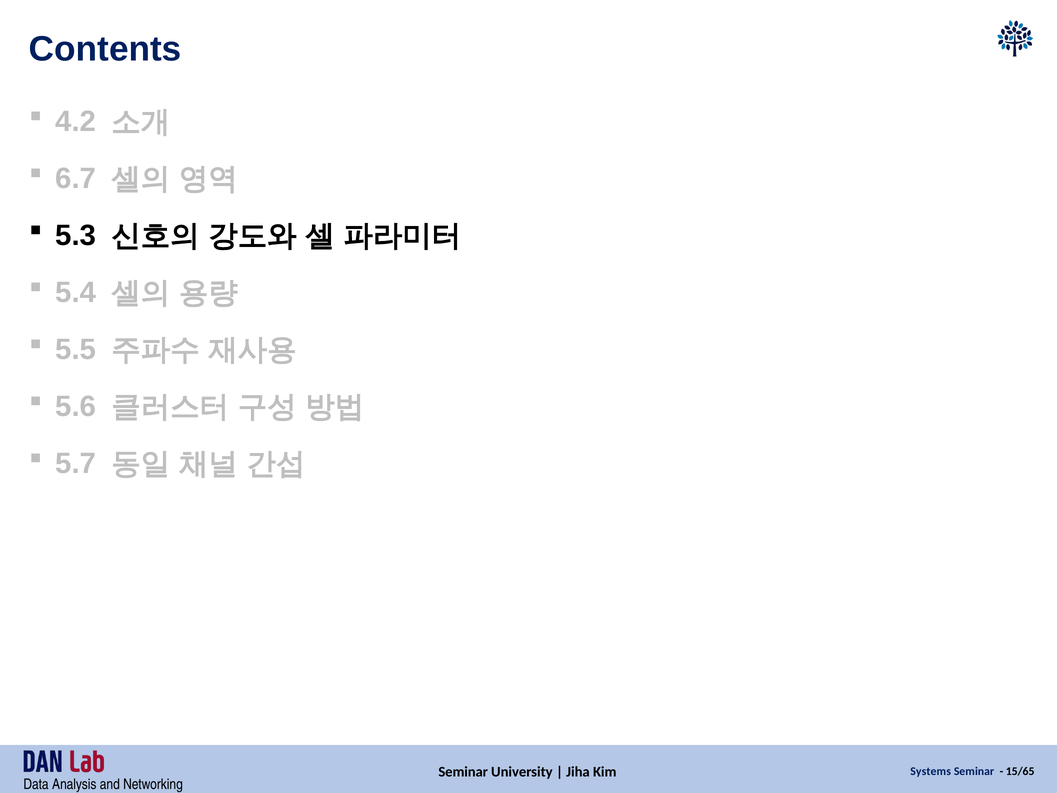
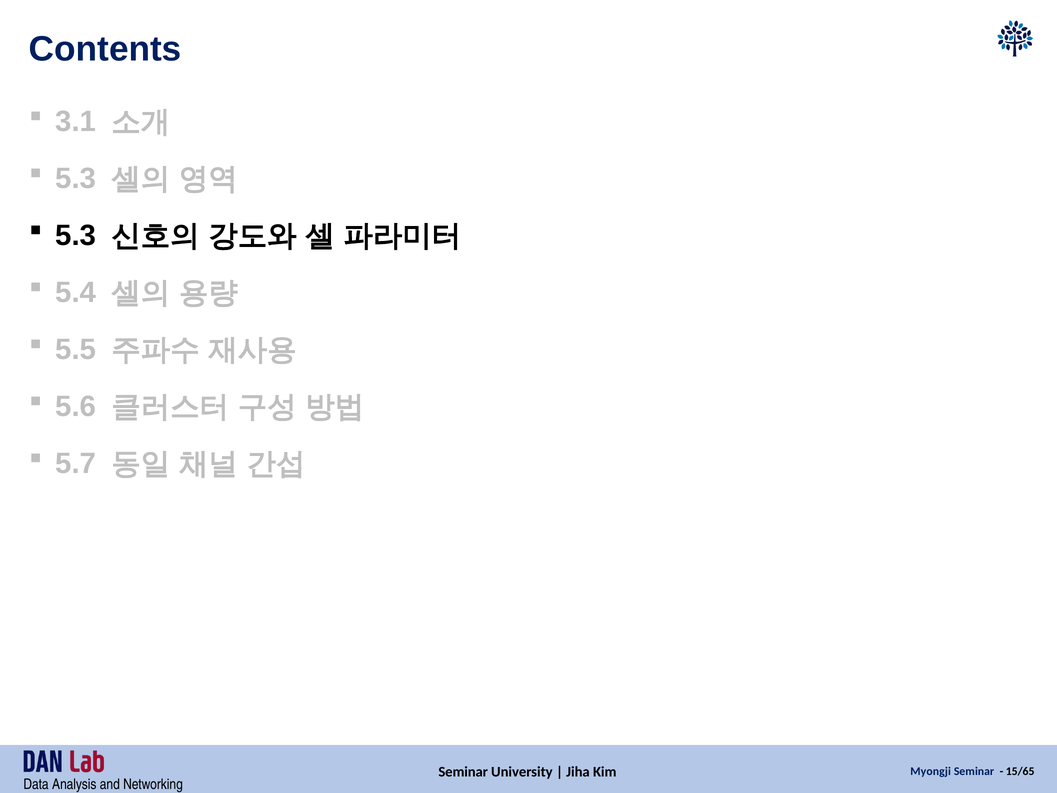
4.2: 4.2 -> 3.1 (76, 122)
6.7: 6.7 -> 5.3 (76, 179)
Systems: Systems -> Myongji (931, 771)
